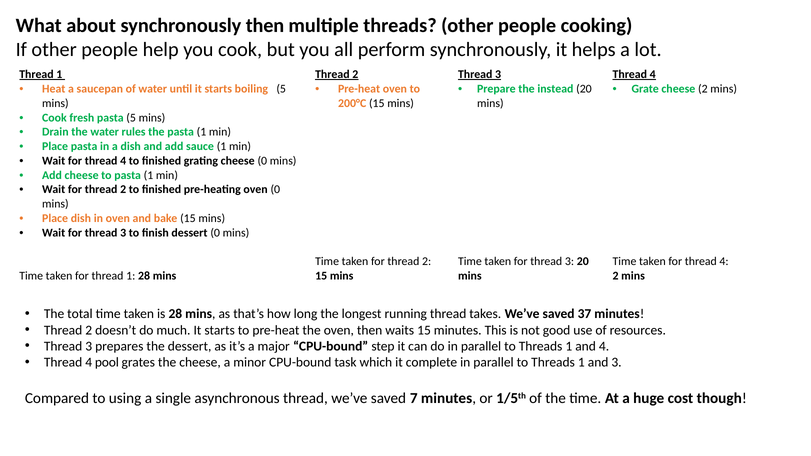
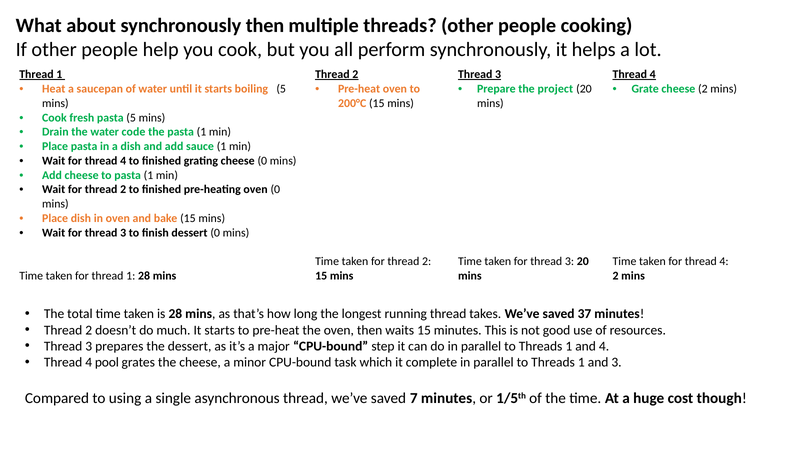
instead: instead -> project (555, 89)
rules: rules -> code (133, 132)
